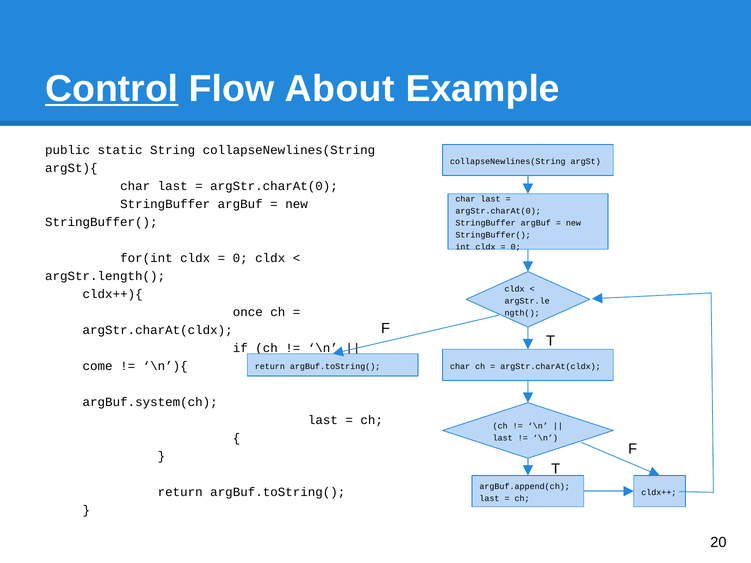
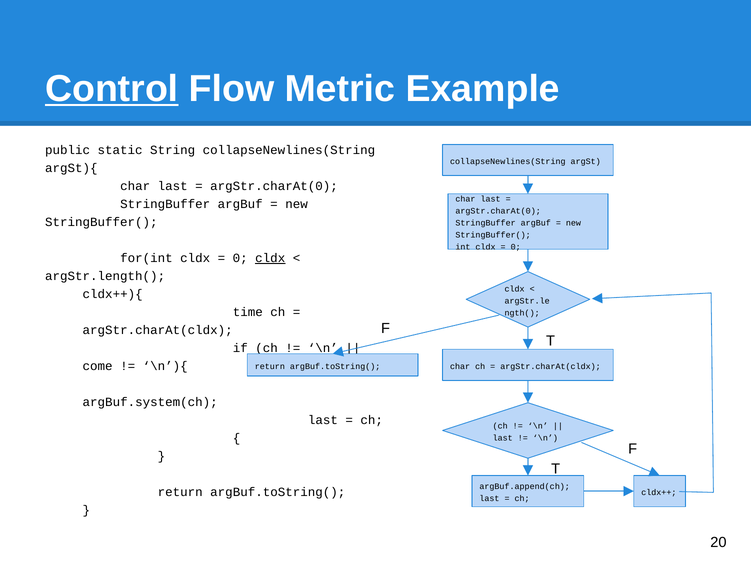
About: About -> Metric (340, 89)
cldx underline: none -> present (270, 258)
once: once -> time (248, 312)
